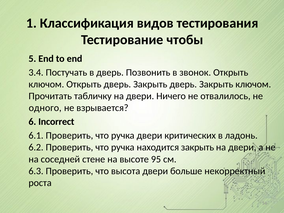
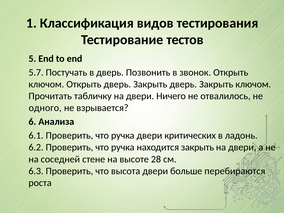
чтобы: чтобы -> тестов (185, 40)
3.4: 3.4 -> 5.7 (36, 72)
Incorrect: Incorrect -> Анализа (56, 122)
95: 95 -> 28 (156, 159)
некорректный: некорректный -> перебираются (235, 171)
